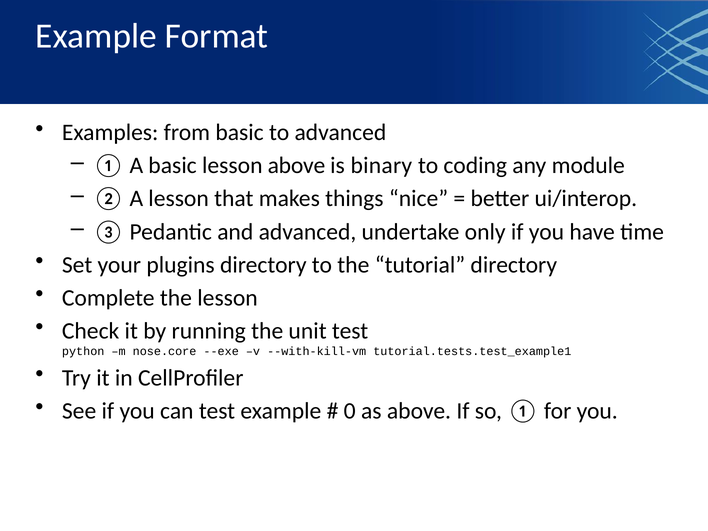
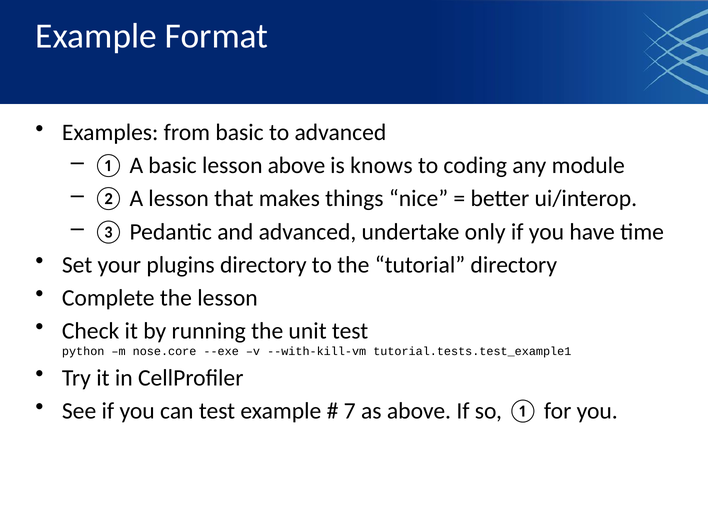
binary: binary -> knows (381, 166)
0: 0 -> 7 (350, 411)
